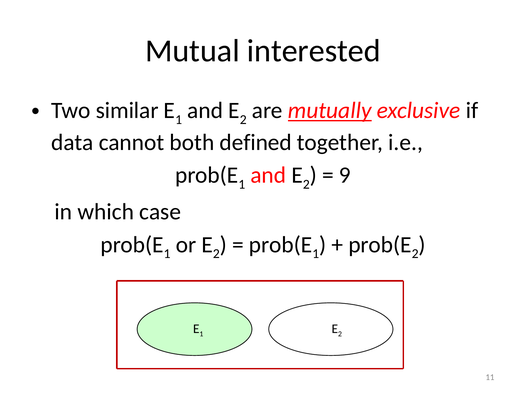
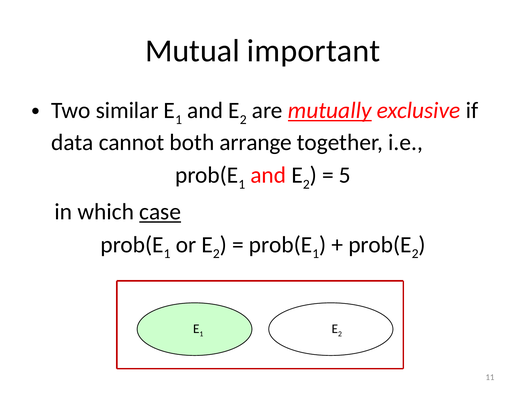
interested: interested -> important (314, 51)
defined: defined -> arrange (256, 142)
9: 9 -> 5 (345, 175)
case underline: none -> present (160, 212)
